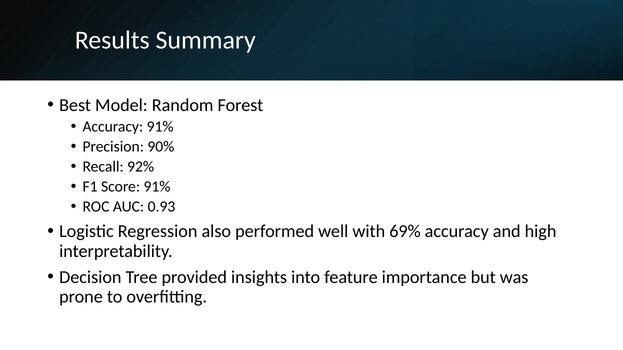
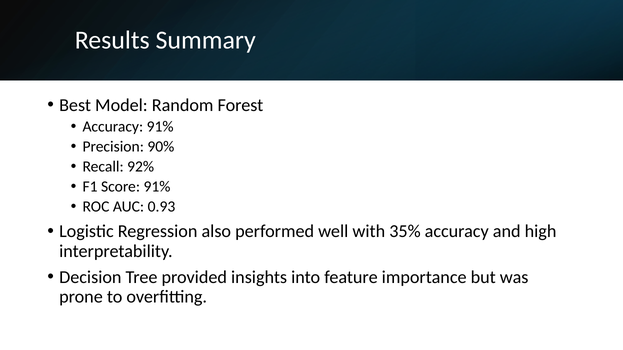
69%: 69% -> 35% (405, 232)
